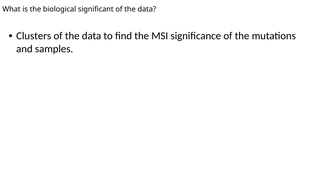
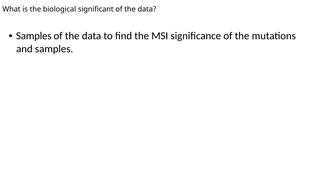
Clusters: Clusters -> Samples (34, 36)
